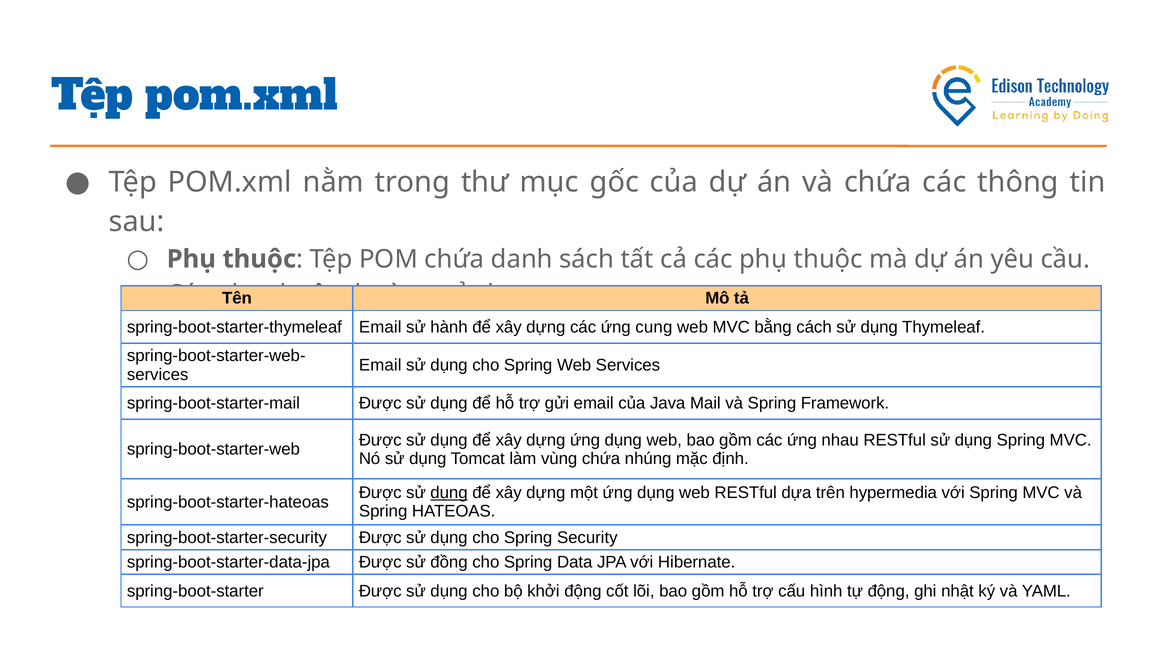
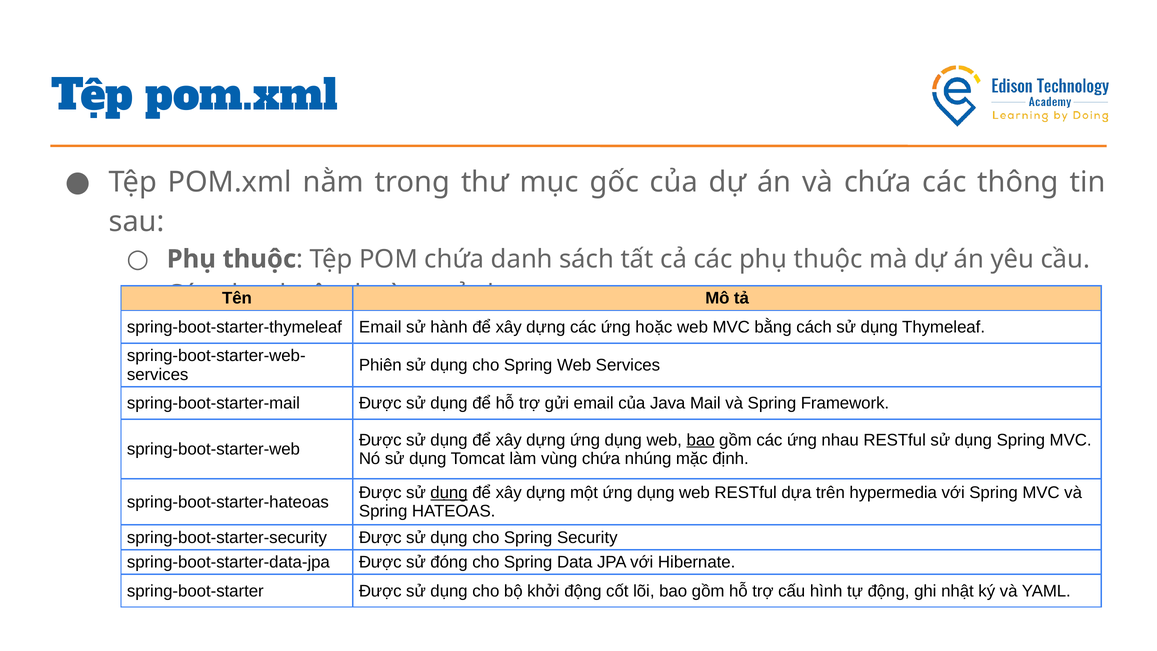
cung: cung -> hoặc (654, 327)
Email: Email -> Phiên (380, 365)
bao underline: none -> present (701, 440)
đồng: đồng -> đóng (449, 562)
